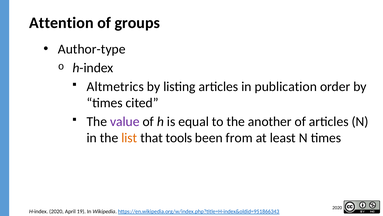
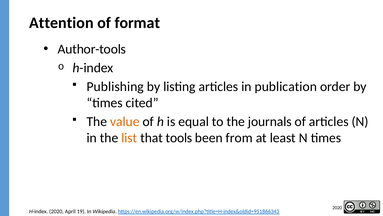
groups: groups -> format (137, 23)
Author-type: Author-type -> Author-tools (92, 49)
Altmetrics: Altmetrics -> Publishing (115, 86)
value colour: purple -> orange (125, 121)
another: another -> journals (270, 121)
